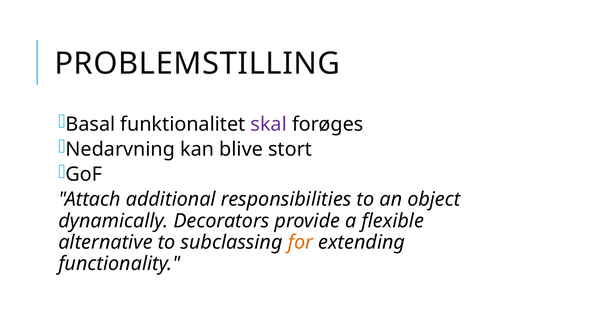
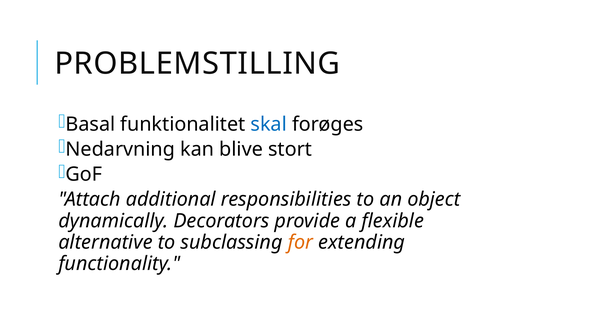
skal colour: purple -> blue (269, 124)
